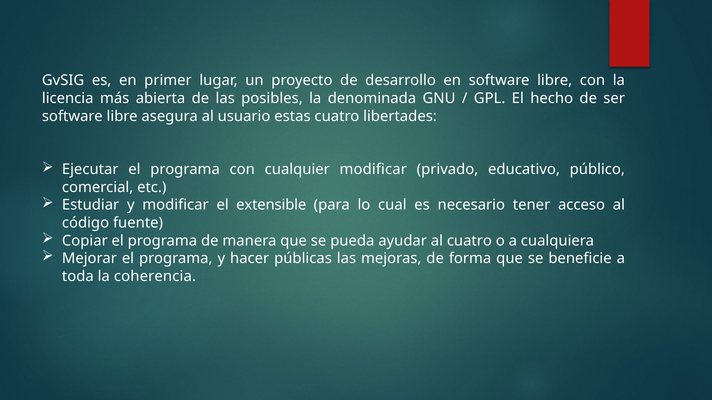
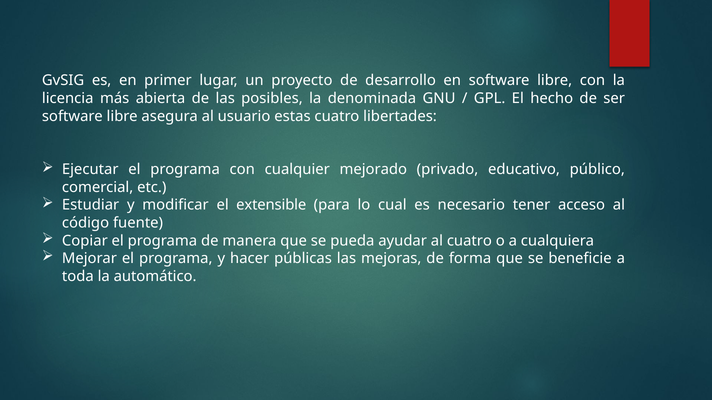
cualquier modificar: modificar -> mejorado (373, 170)
coherencia: coherencia -> automático (155, 277)
